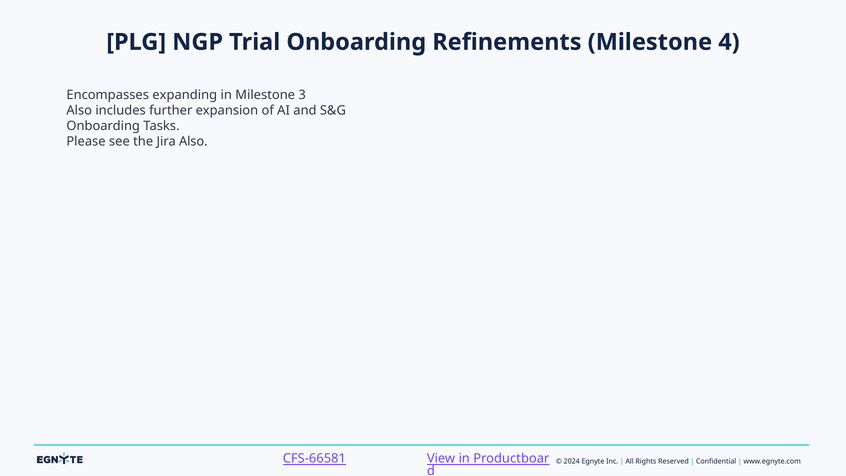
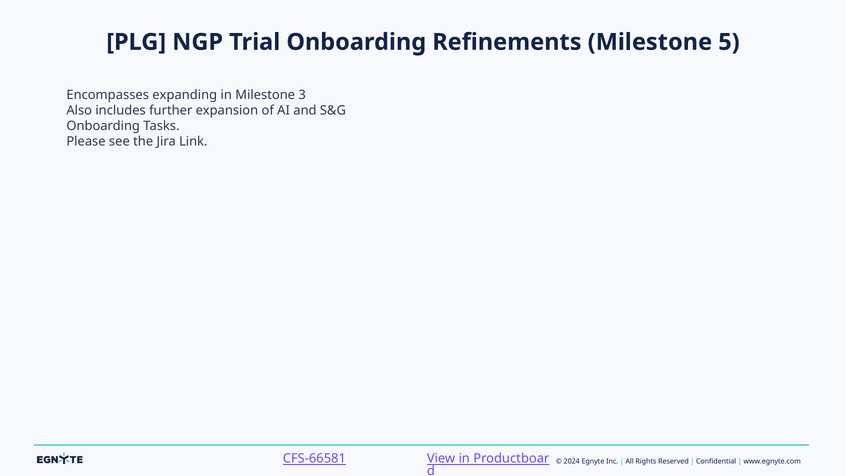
4: 4 -> 5 (729, 42)
Jira Also: Also -> Link (193, 141)
